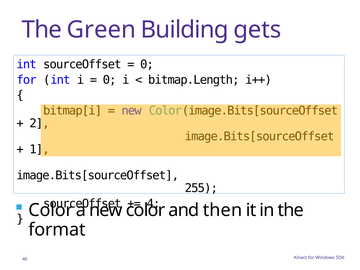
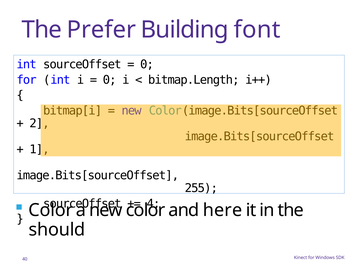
Green: Green -> Prefer (101, 30)
gets: gets -> font (257, 30)
then: then -> here (222, 210)
format: format -> should (57, 230)
